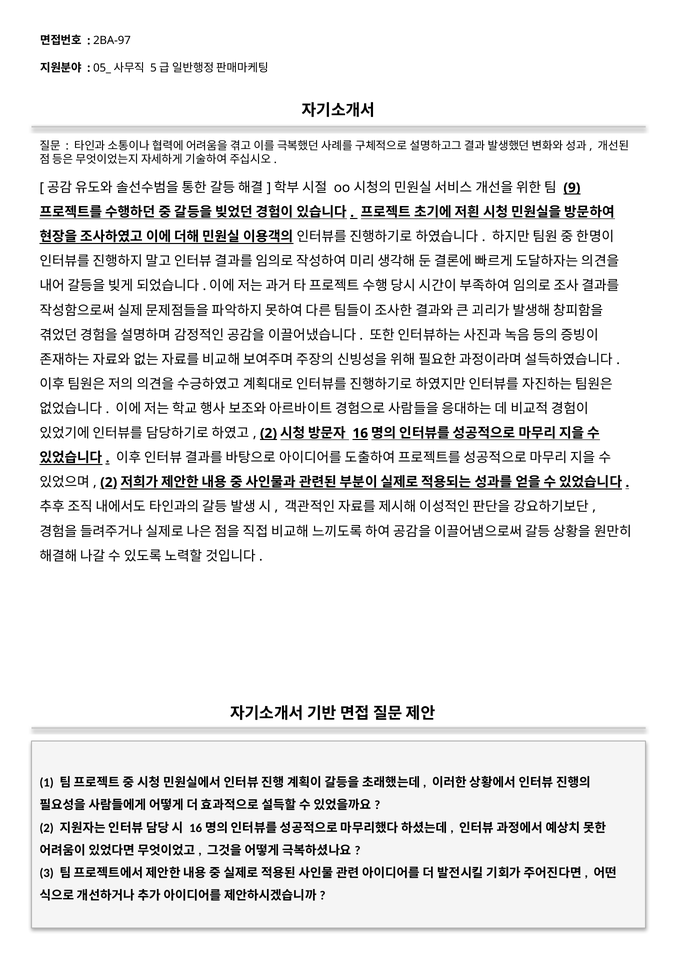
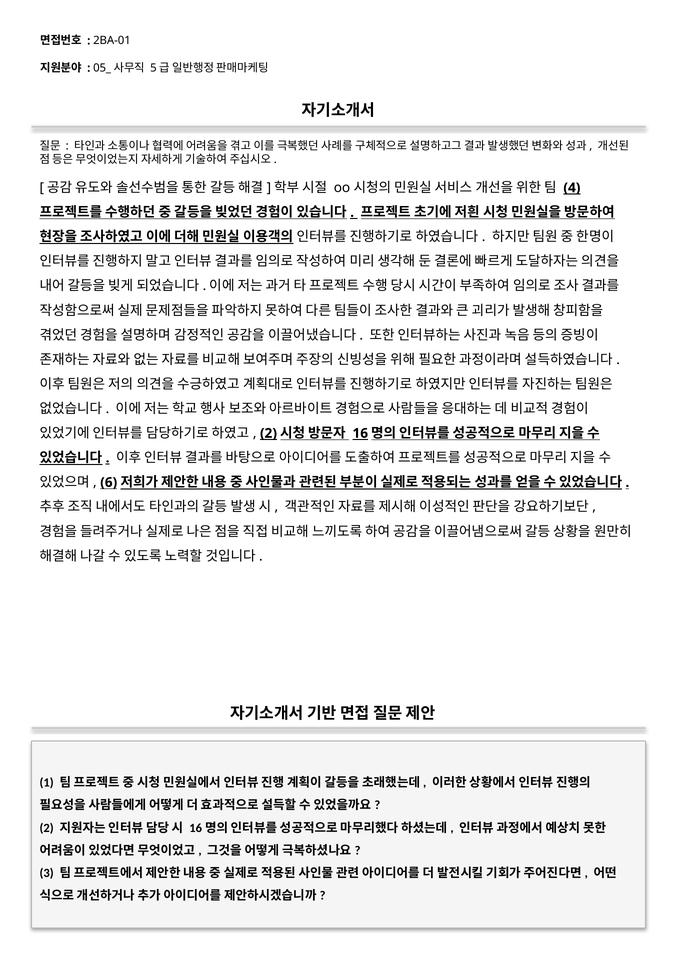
2BA-97: 2BA-97 -> 2BA-01 (112, 41)
9: 9 -> 4 (572, 188)
2: 2 -> 6 (109, 483)
